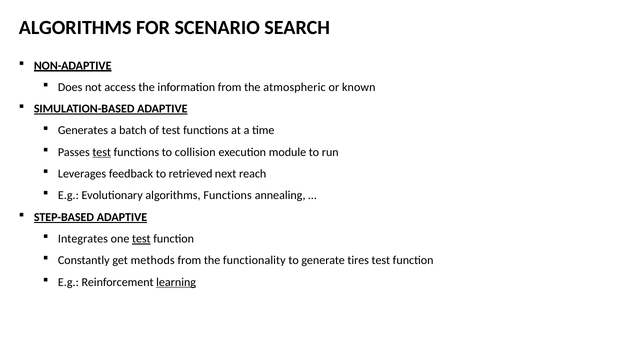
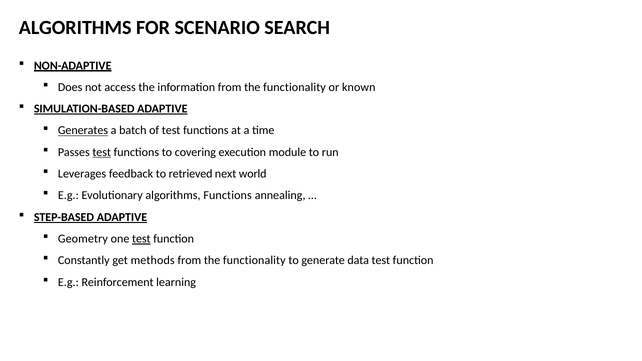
information from the atmospheric: atmospheric -> functionality (294, 87)
Generates underline: none -> present (83, 131)
collision: collision -> covering (195, 152)
reach: reach -> world (253, 174)
Integrates: Integrates -> Geometry (83, 239)
tires: tires -> data (358, 261)
learning underline: present -> none (176, 282)
